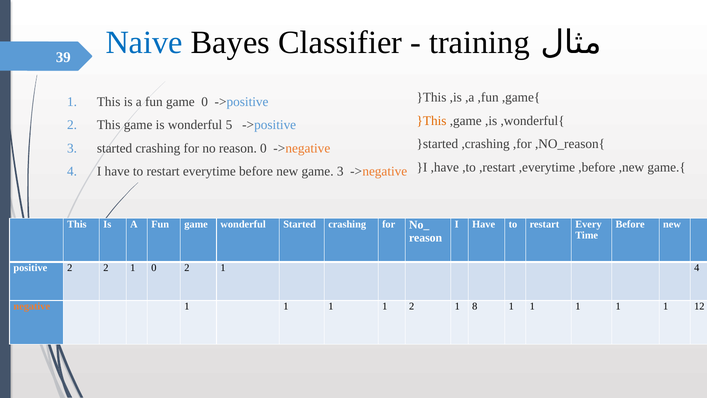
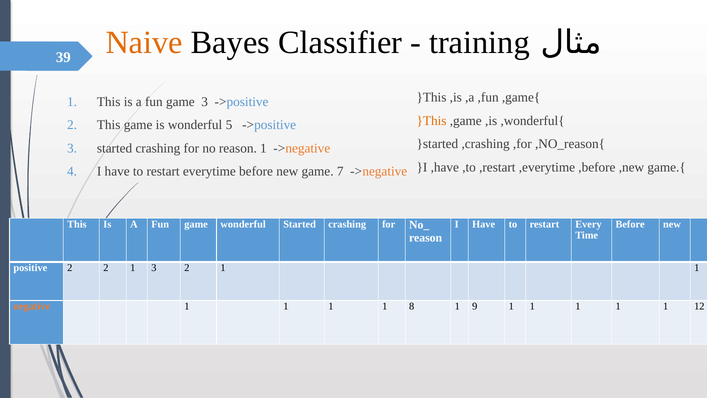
Naive colour: blue -> orange (144, 42)
game 0: 0 -> 3 (205, 102)
reason 0: 0 -> 1 (263, 148)
game 3: 3 -> 7 (340, 171)
1 0: 0 -> 3 (154, 268)
2 1 4: 4 -> 1 (697, 268)
1 2: 2 -> 8 (412, 306)
8: 8 -> 9 (475, 306)
